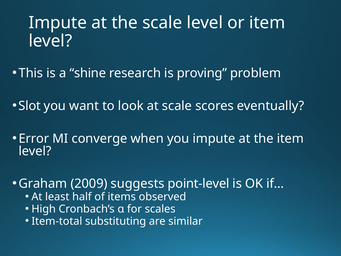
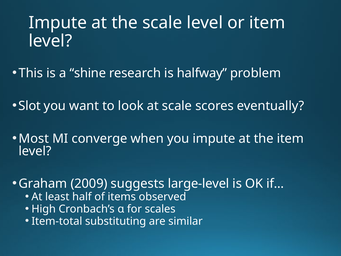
proving: proving -> halfway (202, 73)
Error: Error -> Most (34, 138)
point-level: point-level -> large-level (199, 184)
